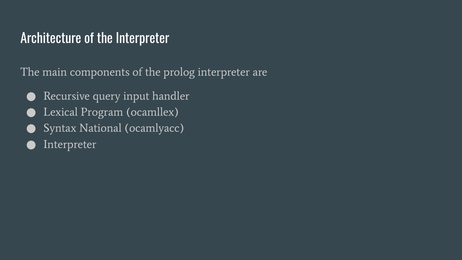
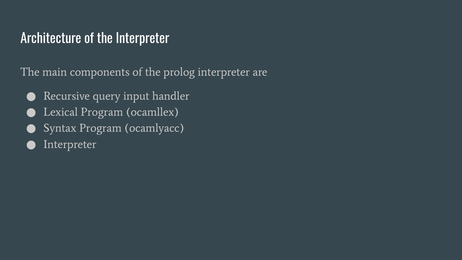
Syntax National: National -> Program (100, 128)
